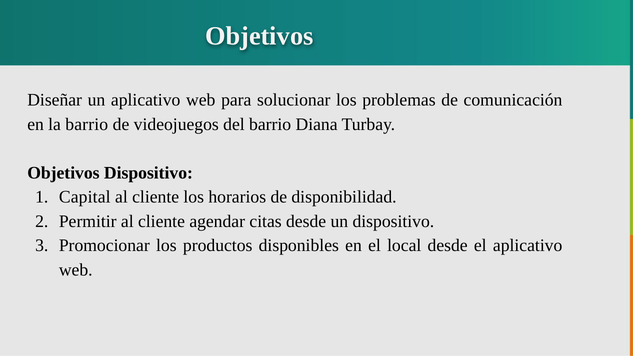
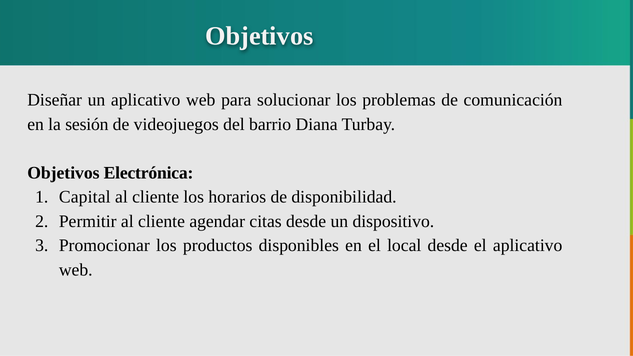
la barrio: barrio -> sesión (87, 124)
Objetivos Dispositivo: Dispositivo -> Electrónica (149, 173)
